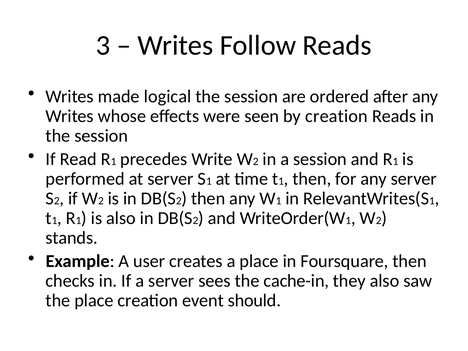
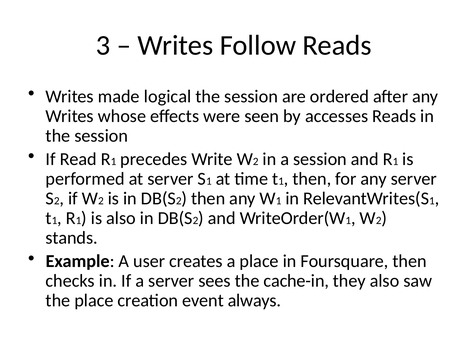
by creation: creation -> accesses (337, 116)
should: should -> always (254, 301)
